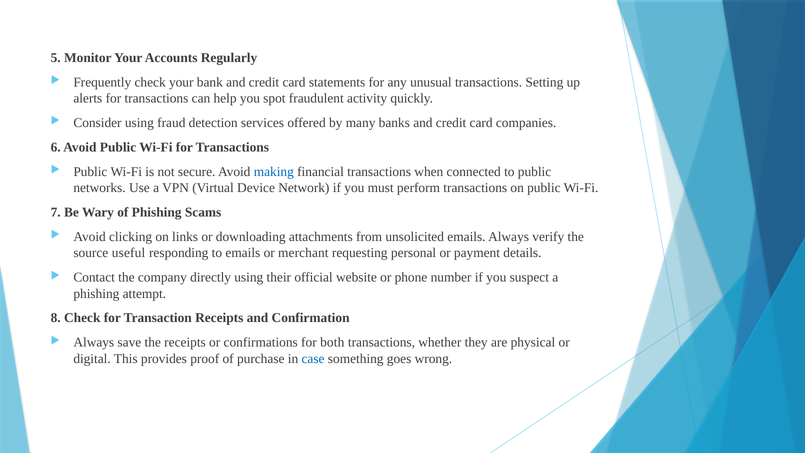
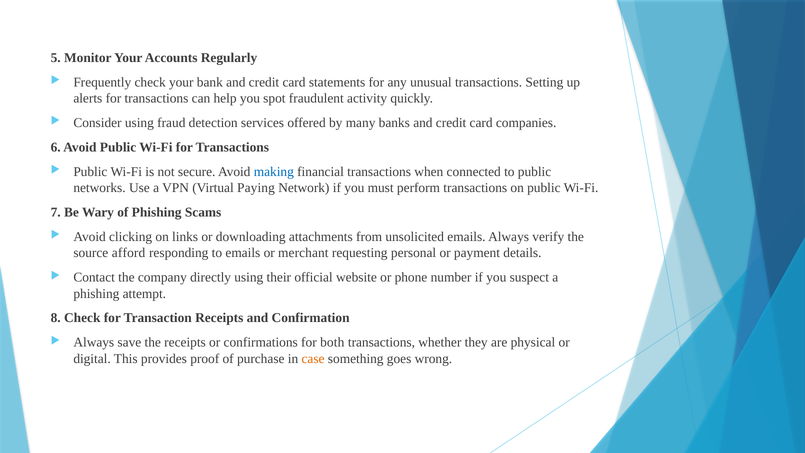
Device: Device -> Paying (256, 188)
useful: useful -> afford (129, 253)
case colour: blue -> orange (313, 359)
